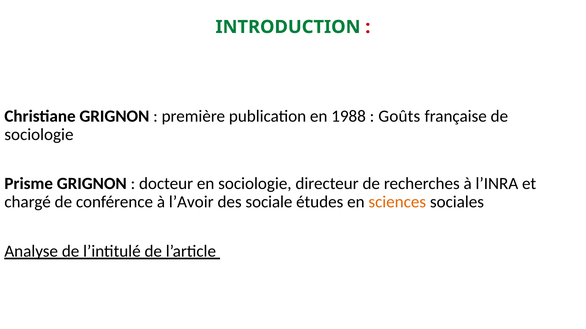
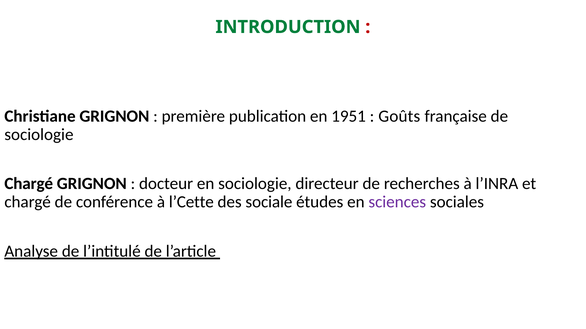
1988: 1988 -> 1951 (349, 116)
Prisme: Prisme -> Chargé (29, 184)
l’Avoir: l’Avoir -> l’Cette (191, 202)
sciences colour: orange -> purple (397, 202)
